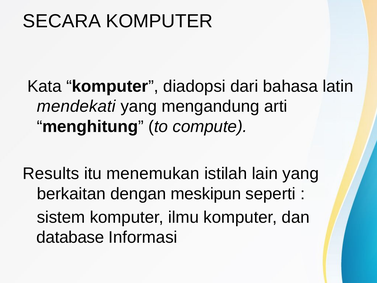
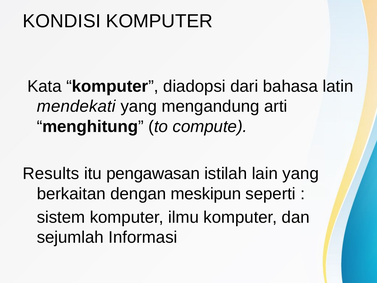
SECARA: SECARA -> KONDISI (62, 21)
menemukan: menemukan -> pengawasan (153, 173)
database: database -> sejumlah (70, 237)
